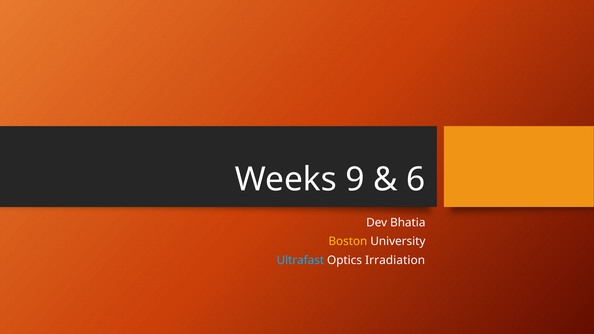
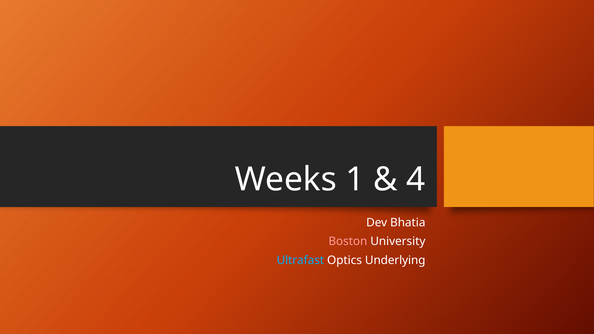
9: 9 -> 1 (355, 180)
6: 6 -> 4 (416, 180)
Boston colour: yellow -> pink (348, 241)
Irradiation: Irradiation -> Underlying (395, 260)
